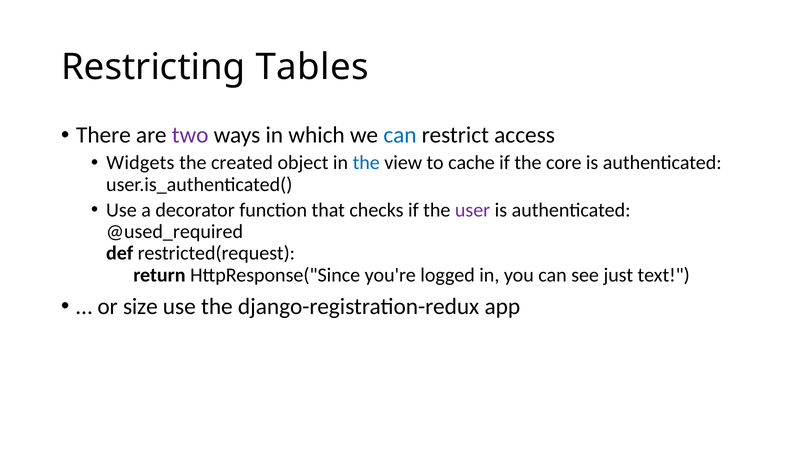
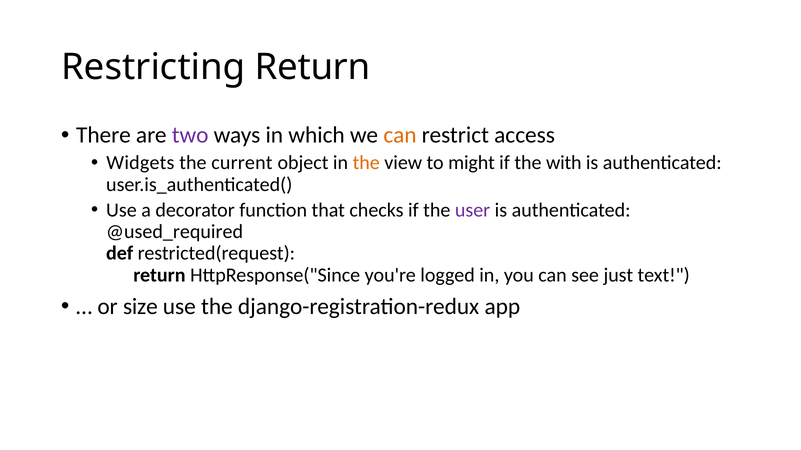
Restricting Tables: Tables -> Return (313, 67)
can colour: blue -> orange (400, 135)
created: created -> current (242, 163)
the colour: blue -> orange (366, 163)
cache: cache -> might (472, 163)
core: core -> with (564, 163)
